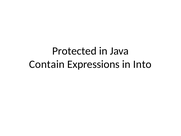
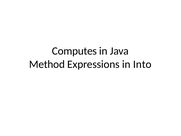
Protected: Protected -> Computes (74, 51)
Contain: Contain -> Method (47, 64)
